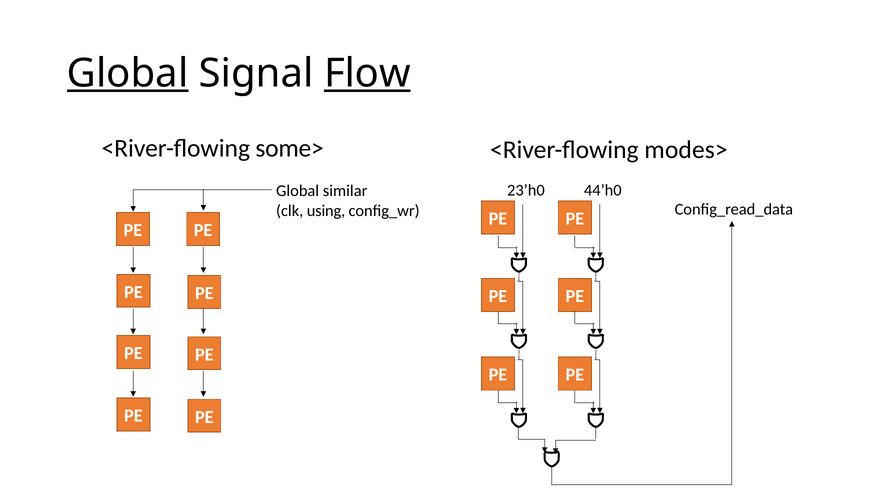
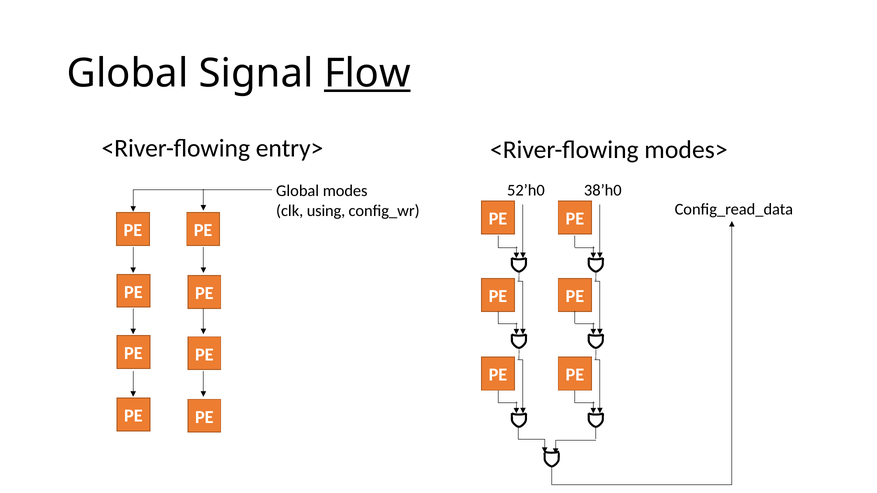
Global underline: present -> none (128, 74)
some>: some> -> entry> (290, 148)
23’h0: 23’h0 -> 52’h0 (526, 191)
44’h0: 44’h0 -> 38’h0 (603, 191)
similar: similar -> modes (345, 191)
